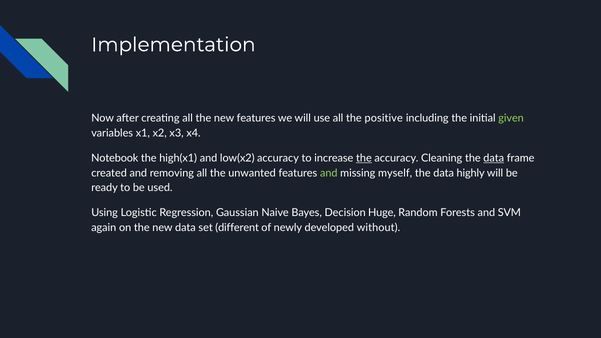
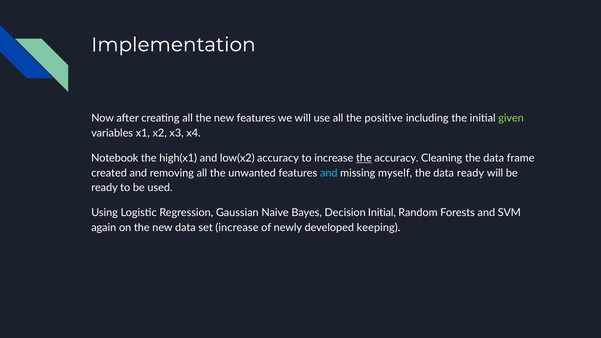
data underline: present -> none (494, 158)
and colour: light green -> light blue (329, 173)
data highly: highly -> ready (471, 173)
Decision Huge: Huge -> Initial (382, 213)
set different: different -> increase (237, 228)
without: without -> keeping (379, 228)
